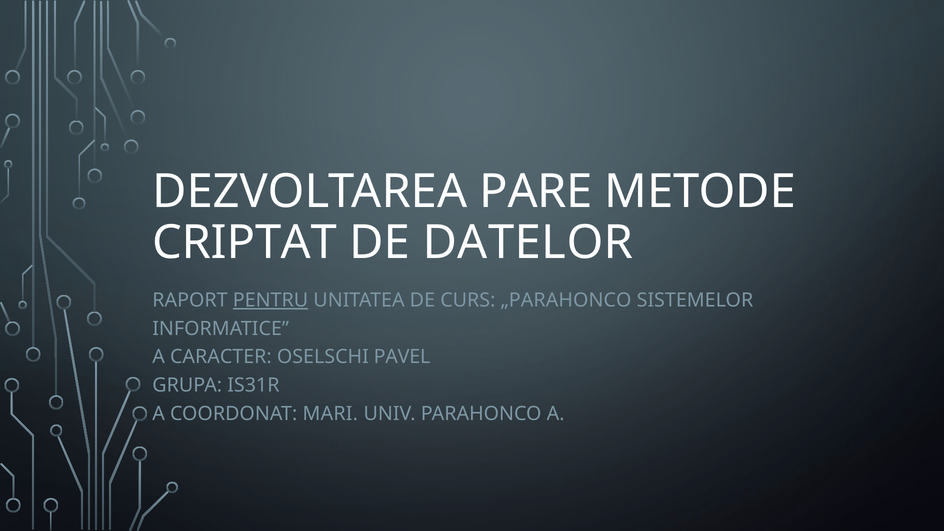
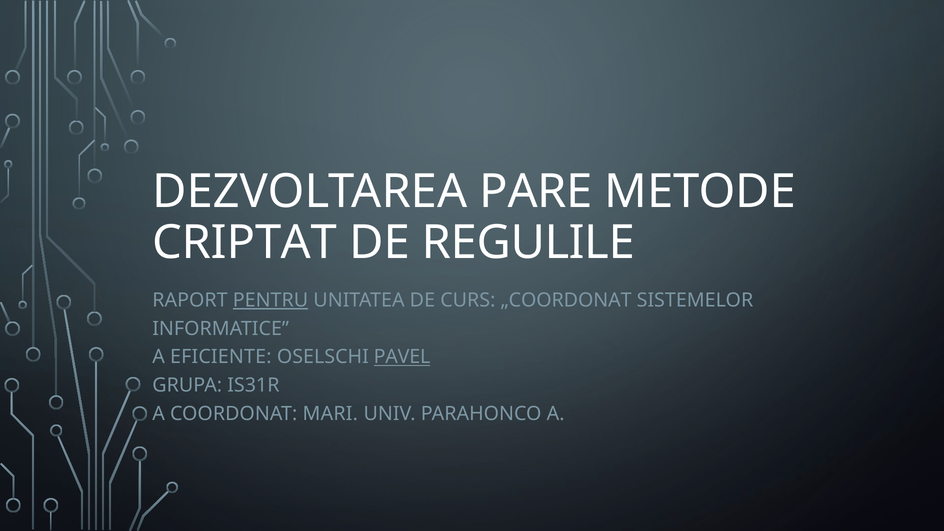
DATELOR: DATELOR -> REGULILE (528, 242)
„PARAHONCO: „PARAHONCO -> „COORDONAT (566, 300)
CARACTER: CARACTER -> EFICIENTE (221, 357)
PAVEL underline: none -> present (402, 357)
